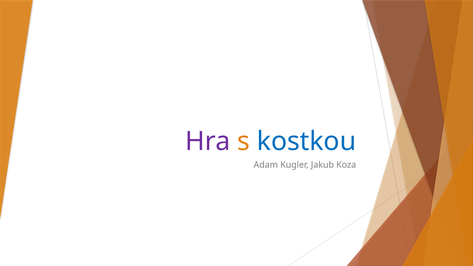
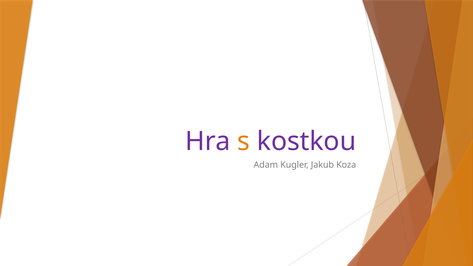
kostkou colour: blue -> purple (306, 141)
